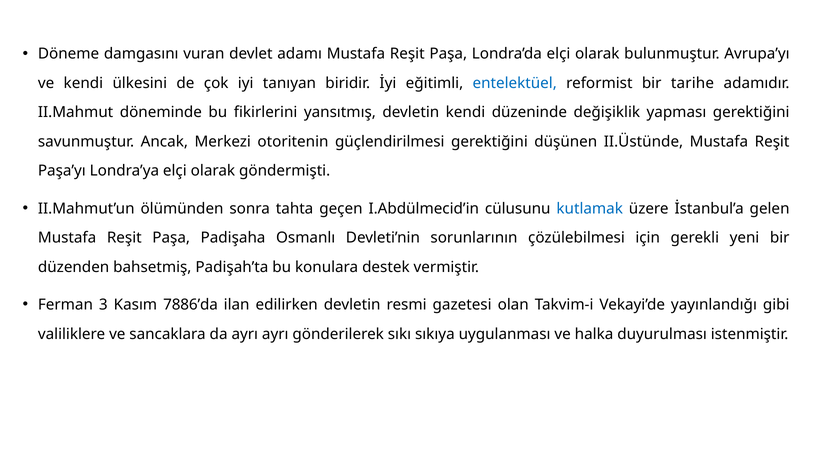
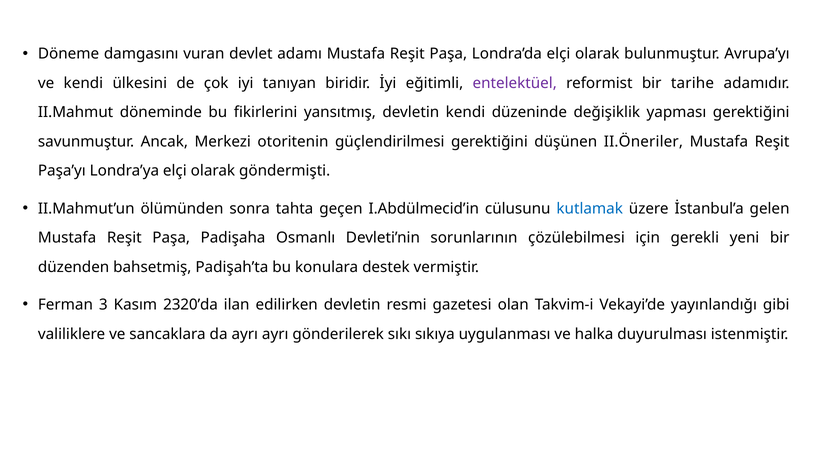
entelektüel colour: blue -> purple (515, 83)
II.Üstünde: II.Üstünde -> II.Öneriler (643, 142)
7886’da: 7886’da -> 2320’da (191, 305)
